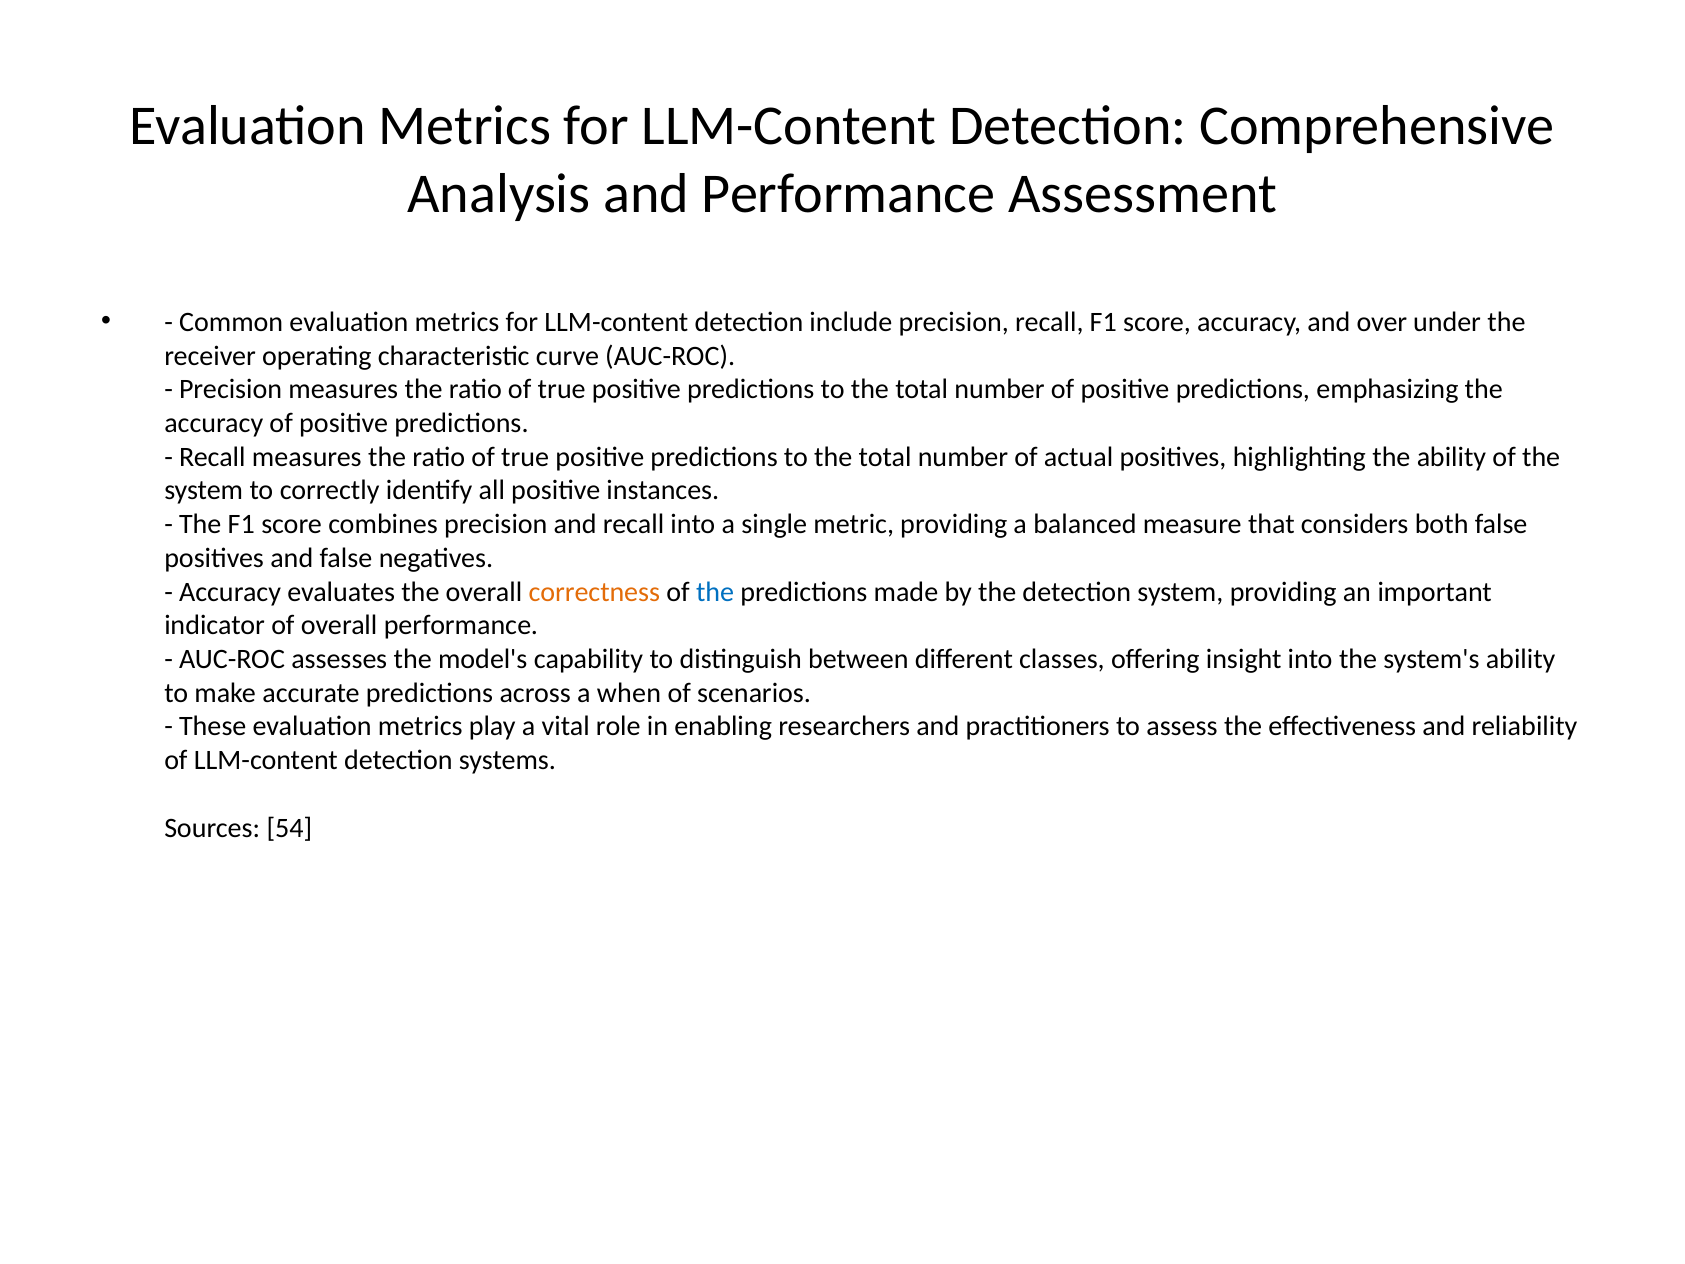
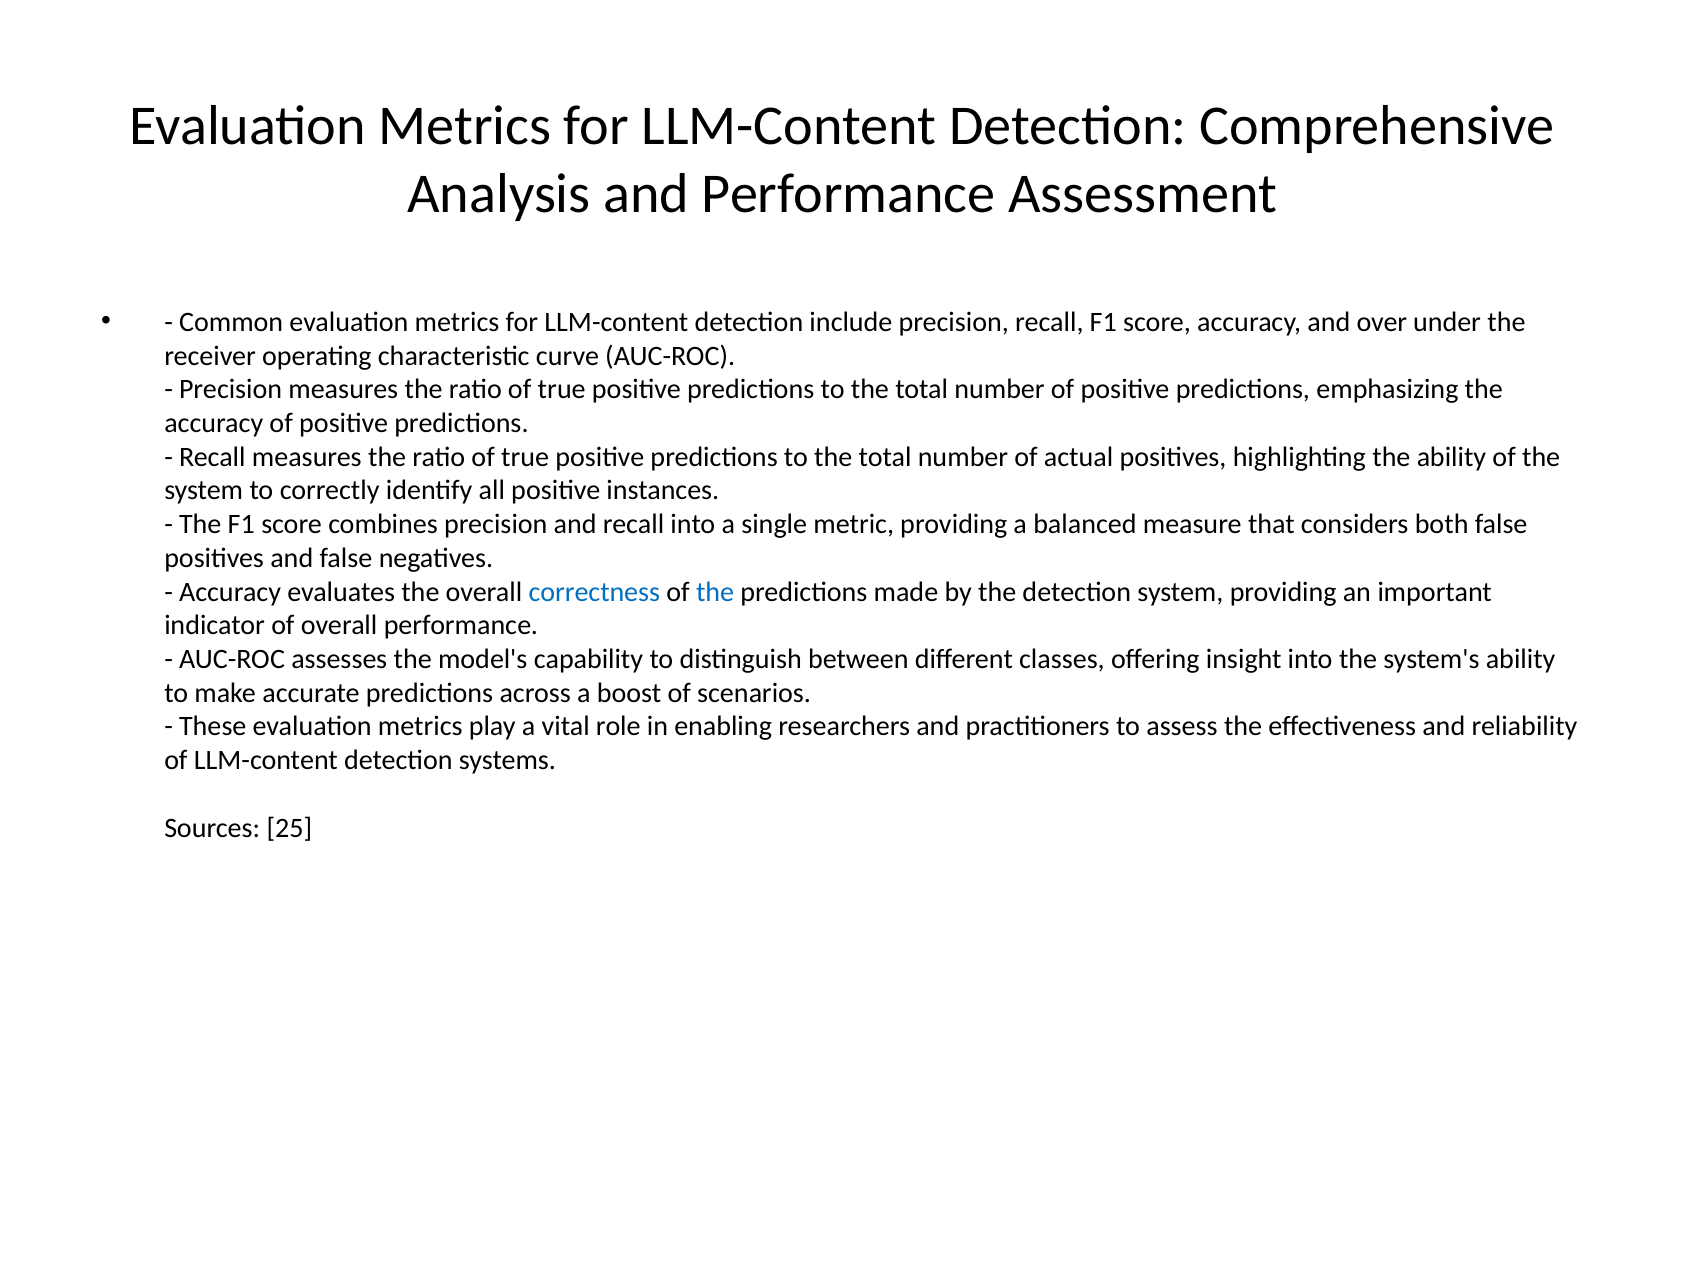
correctness colour: orange -> blue (594, 592)
when: when -> boost (629, 693)
54: 54 -> 25 (289, 828)
